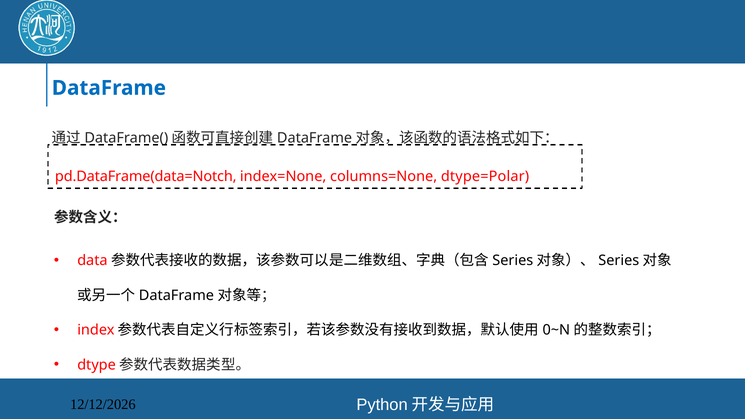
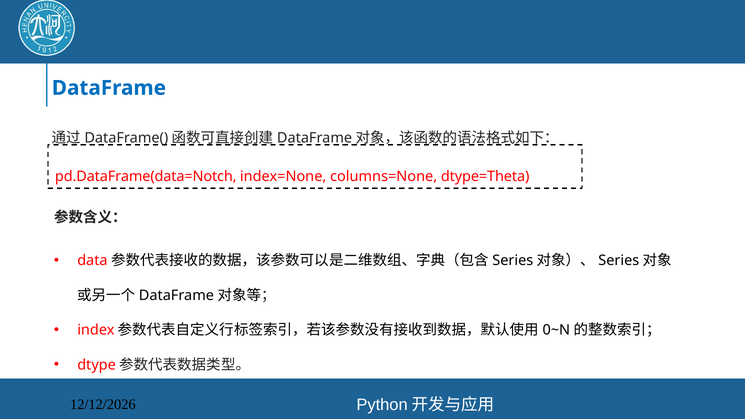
dtype=Polar: dtype=Polar -> dtype=Theta (485, 176)
